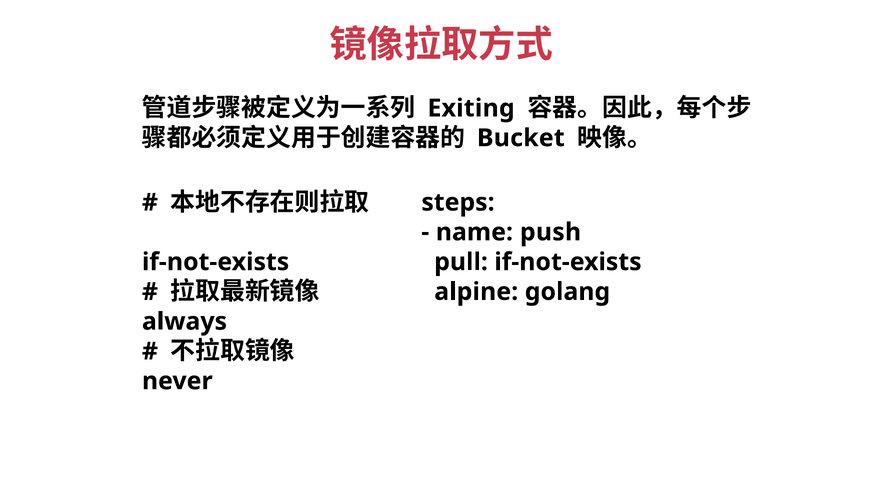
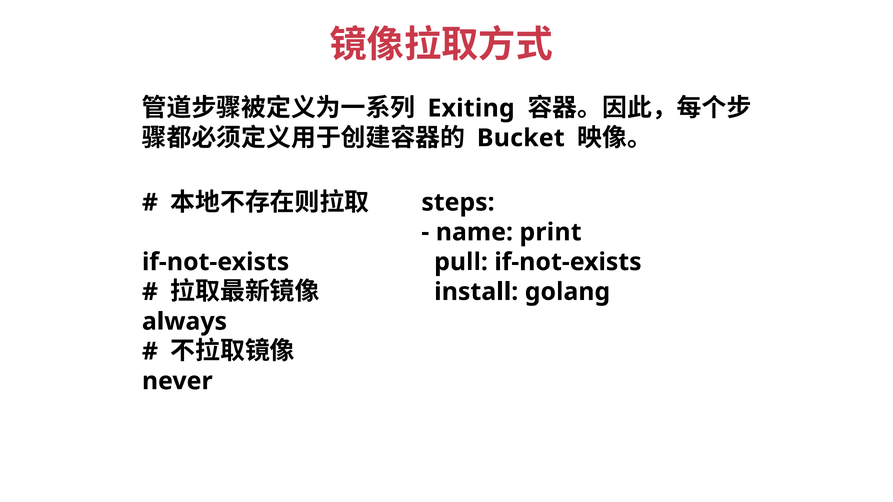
push: push -> print (551, 232)
alpine: alpine -> install (476, 292)
